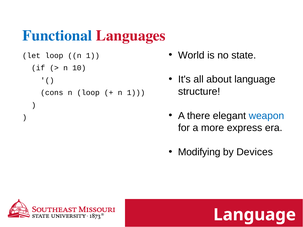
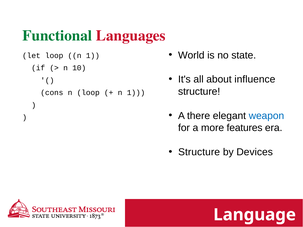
Functional colour: blue -> green (57, 36)
about language: language -> influence (255, 79)
express: express -> features (245, 128)
Modifying: Modifying -> Structure (199, 152)
